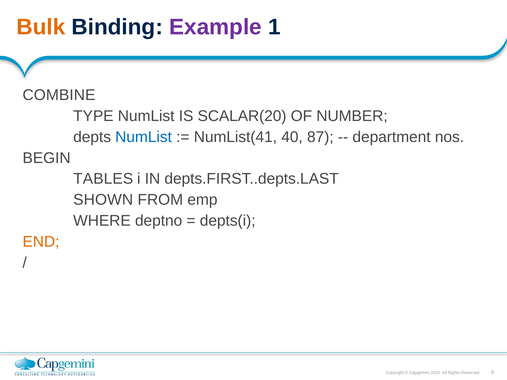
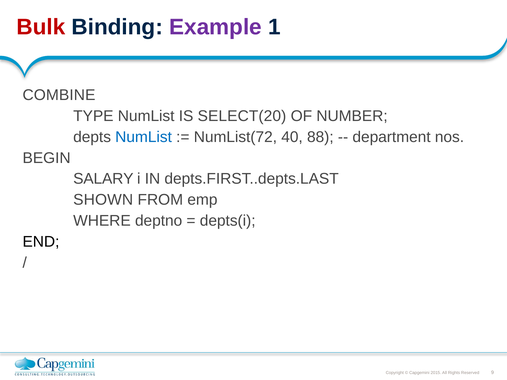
Bulk colour: orange -> red (41, 27)
SCALAR(20: SCALAR(20 -> SELECT(20 (242, 116)
NumList(41: NumList(41 -> NumList(72 (235, 137)
87: 87 -> 88 (320, 137)
TABLES: TABLES -> SALARY (103, 179)
END colour: orange -> black (41, 242)
